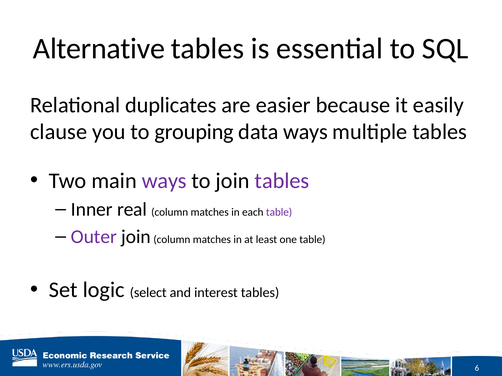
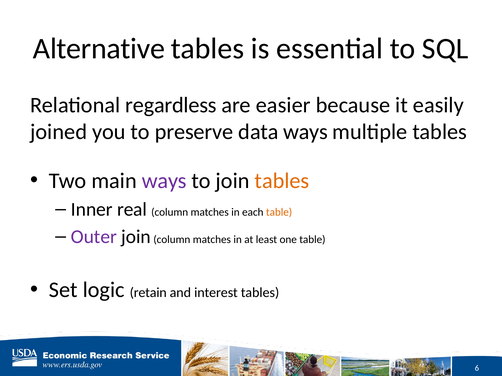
duplicates: duplicates -> regardless (171, 105)
clause: clause -> joined (59, 132)
grouping: grouping -> preserve (194, 132)
tables colour: purple -> orange (282, 181)
table colour: purple -> orange (279, 212)
select: select -> retain (148, 293)
